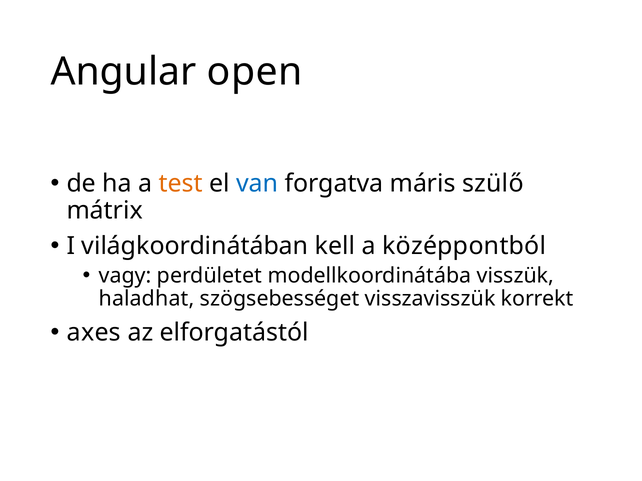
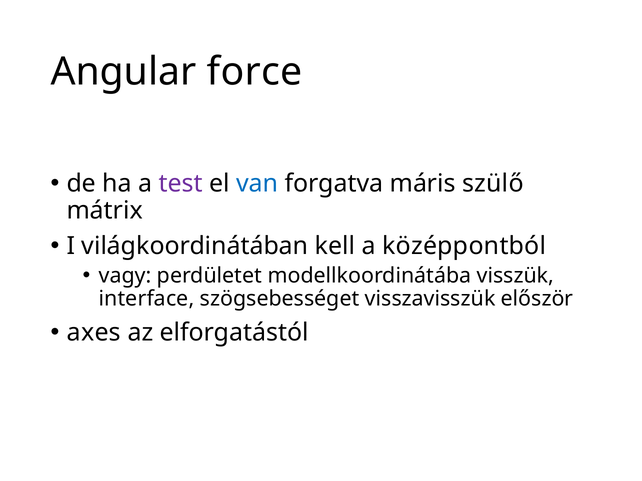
open: open -> force (255, 72)
test colour: orange -> purple (181, 184)
haladhat: haladhat -> interface (147, 299)
korrekt: korrekt -> először (537, 299)
